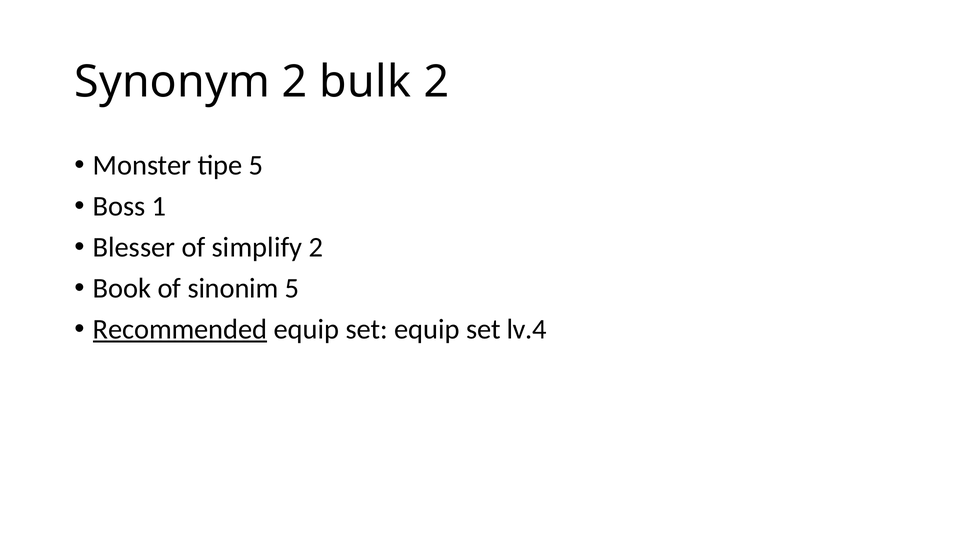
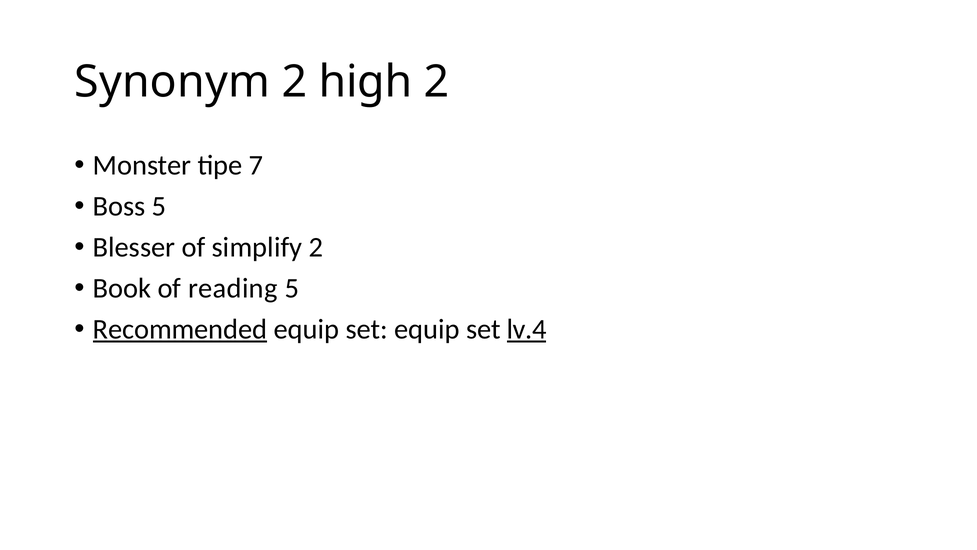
bulk: bulk -> high (366, 82)
tipe 5: 5 -> 7 (256, 165)
Boss 1: 1 -> 5 (159, 206)
sinonim: sinonim -> reading (233, 288)
lv.4 underline: none -> present (527, 329)
